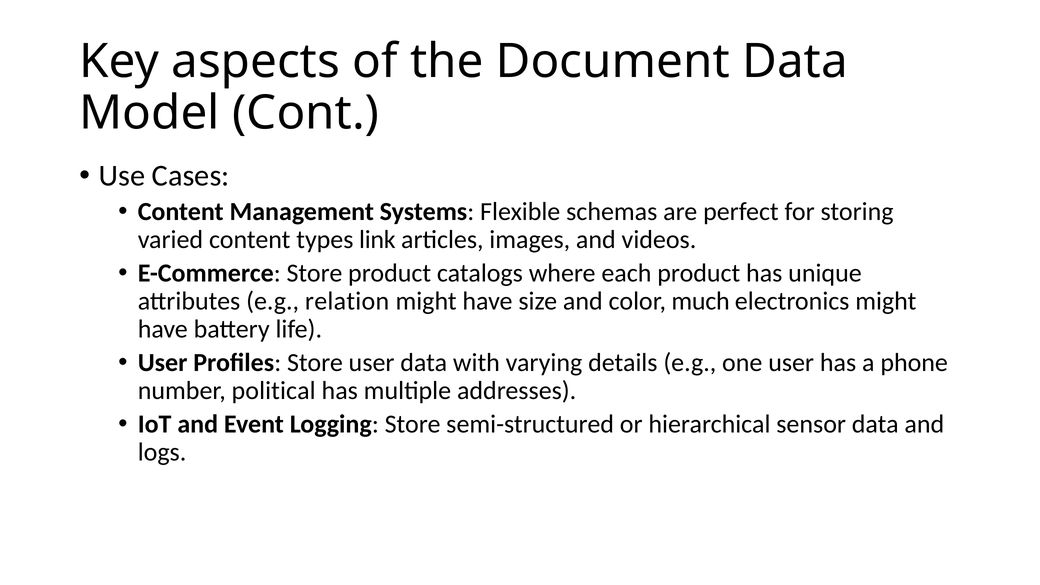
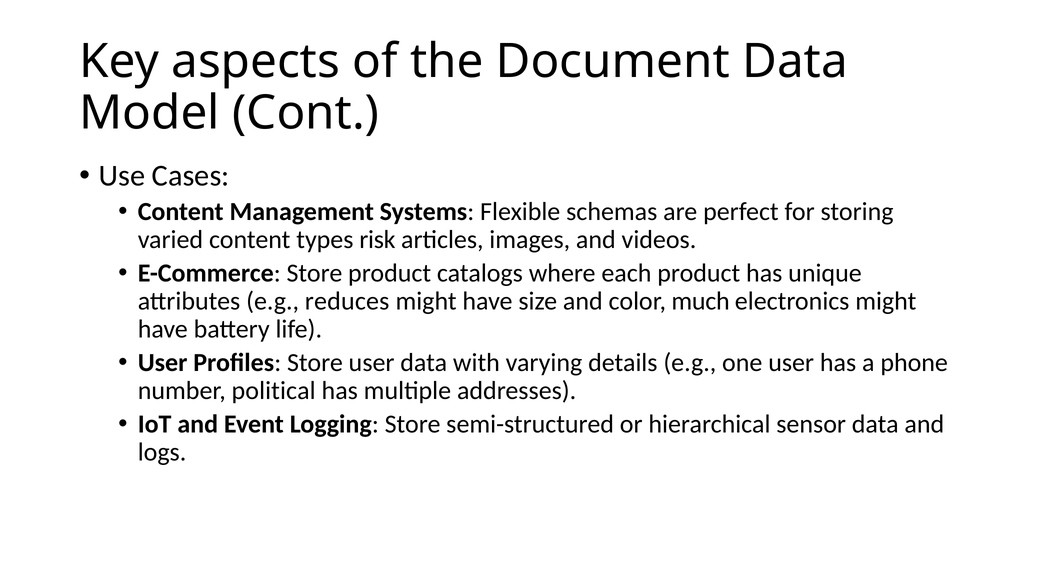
link: link -> risk (377, 240)
relation: relation -> reduces (347, 301)
